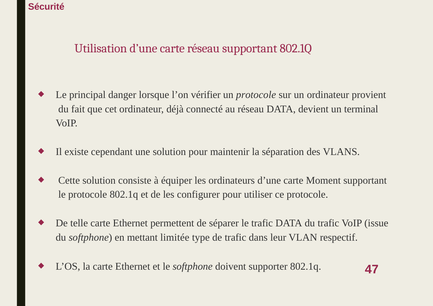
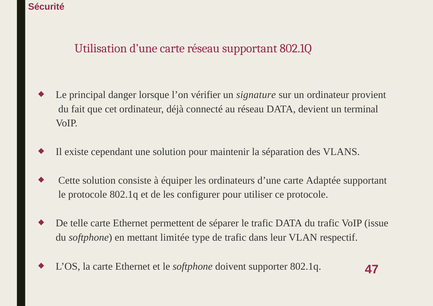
un protocole: protocole -> signature (256, 95)
Moment: Moment -> Adaptée (323, 180)
